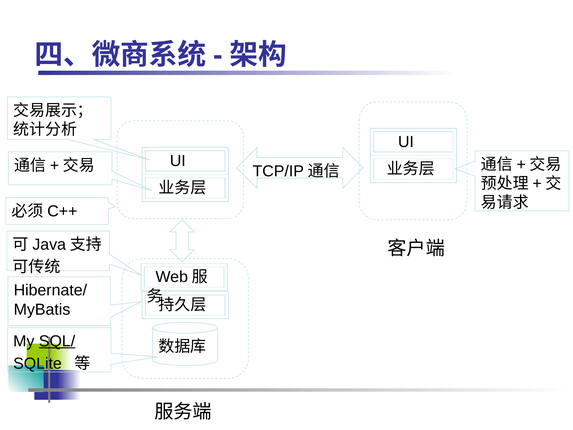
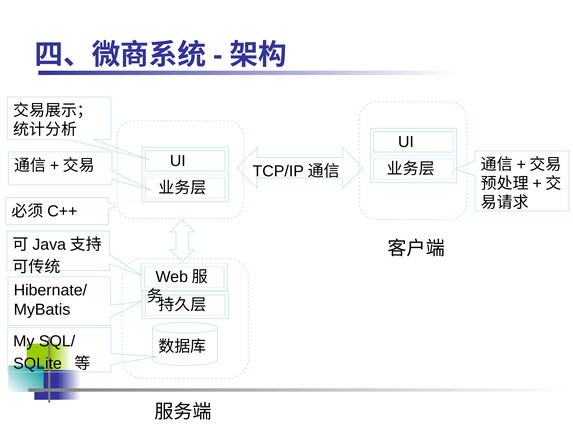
SQL/ underline: present -> none (57, 341)
